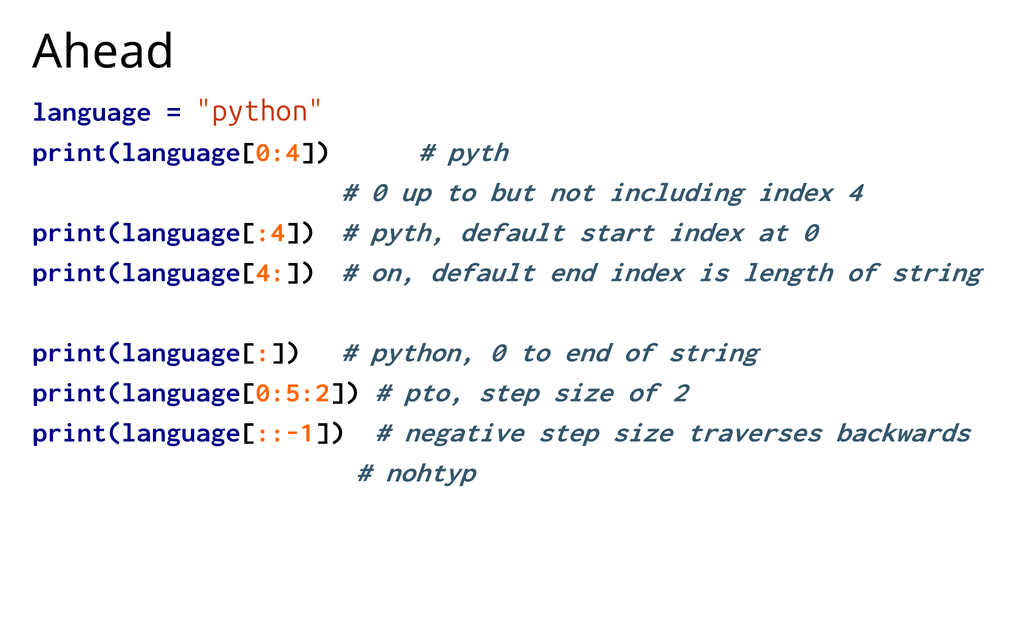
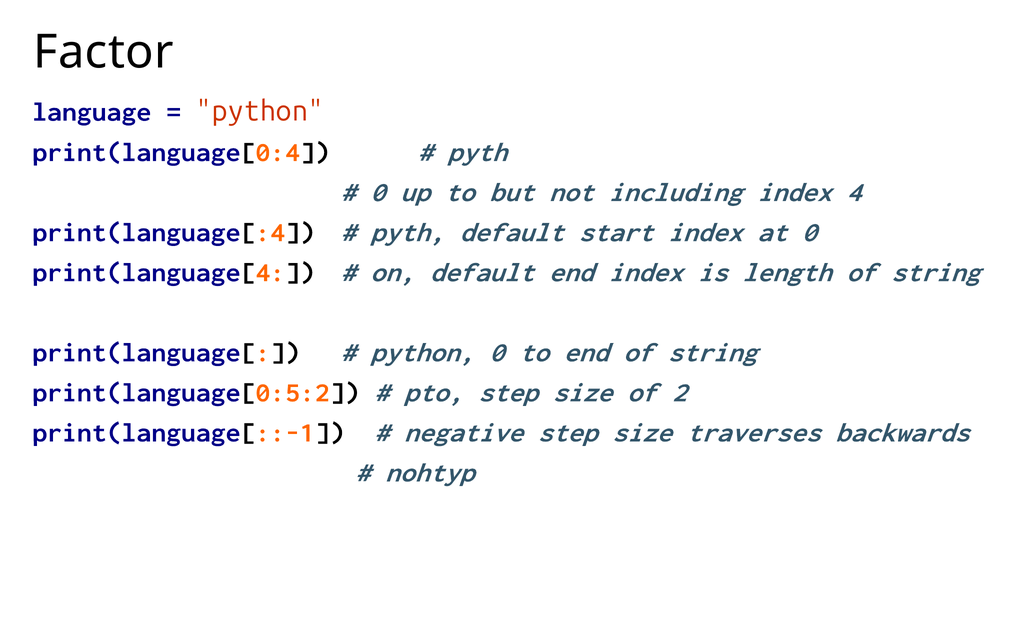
Ahead: Ahead -> Factor (104, 52)
